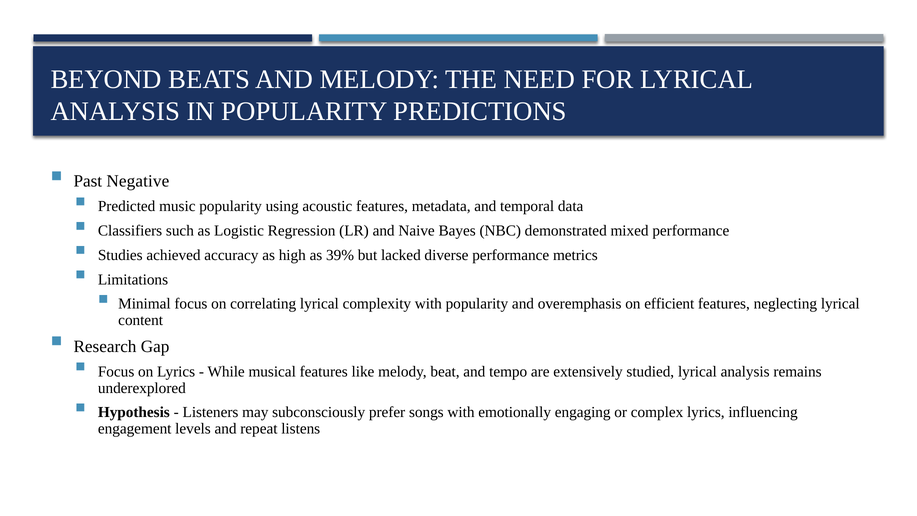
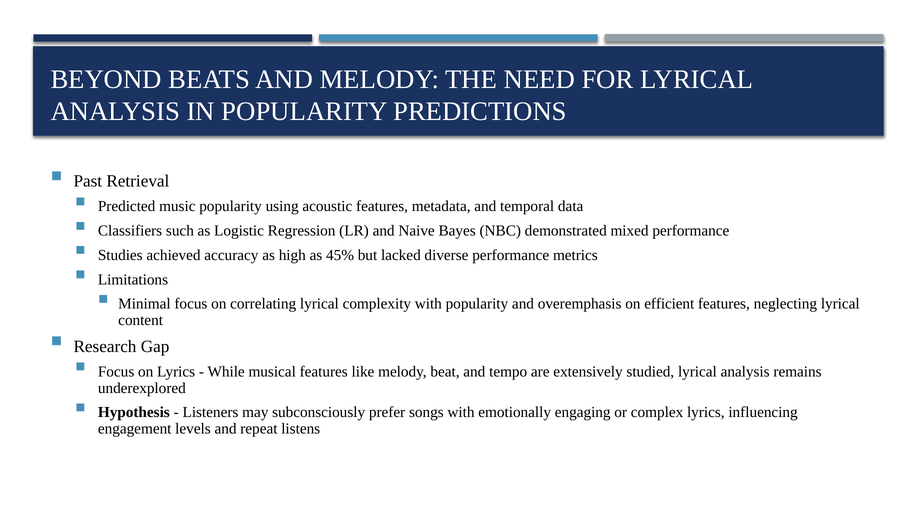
Negative: Negative -> Retrieval (138, 181)
39%: 39% -> 45% (340, 255)
